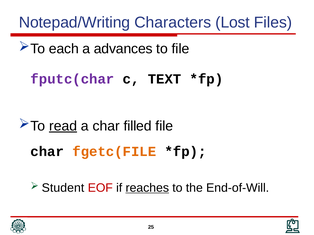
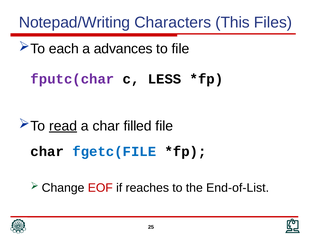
Lost: Lost -> This (233, 22)
TEXT: TEXT -> LESS (165, 79)
fgetc(FILE colour: orange -> blue (114, 152)
Student: Student -> Change (63, 188)
reaches underline: present -> none (147, 188)
End-of-Will: End-of-Will -> End-of-List (238, 188)
